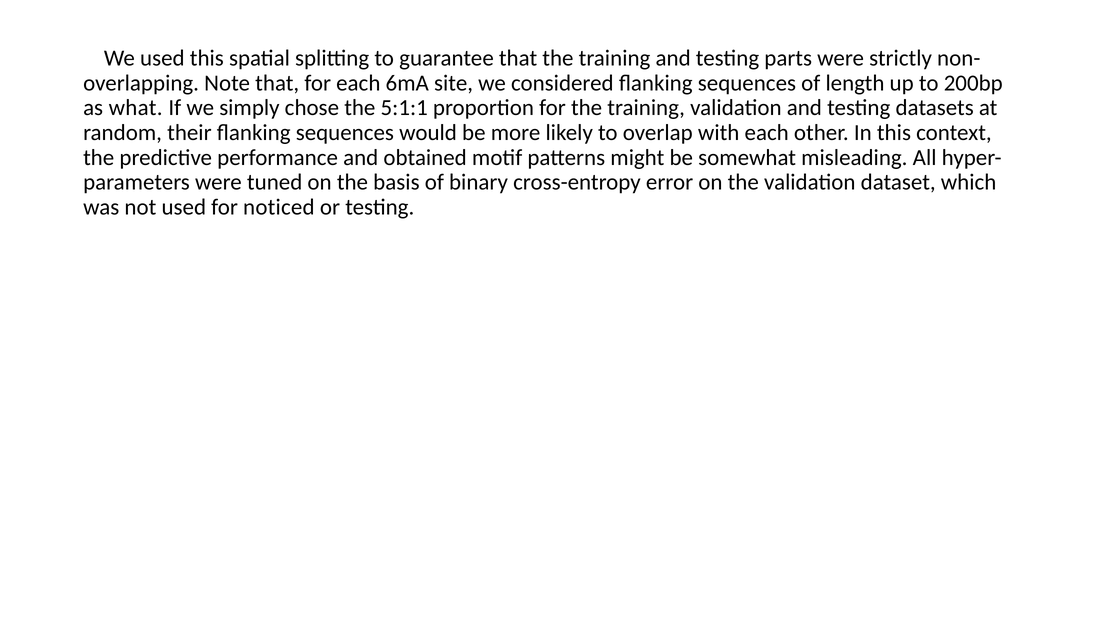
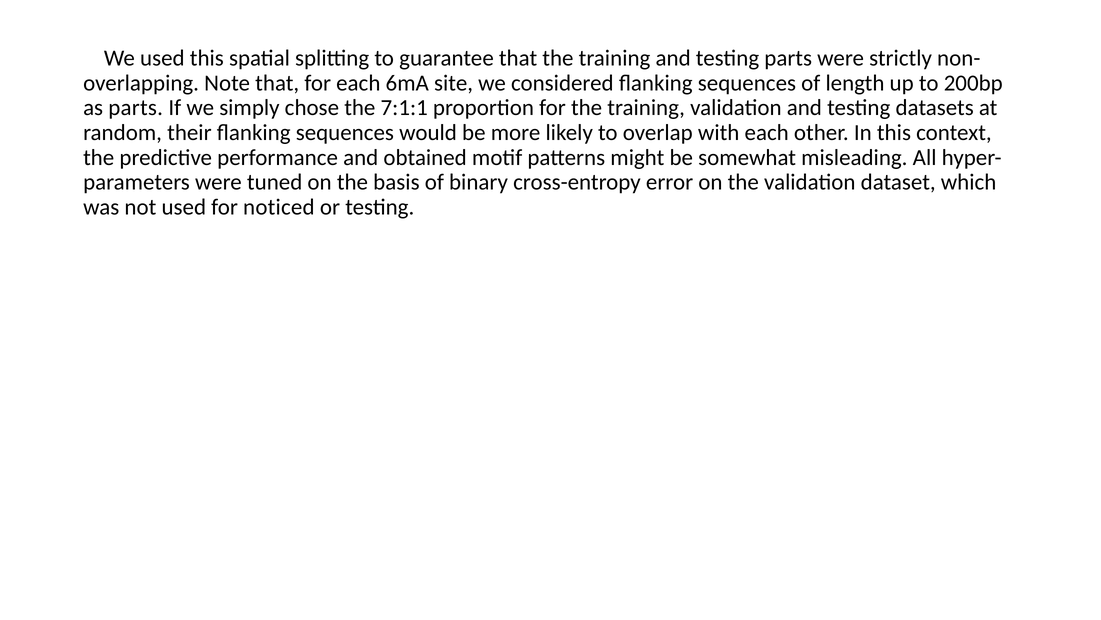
as what: what -> parts (136, 108)
5:1:1: 5:1:1 -> 7:1:1 (404, 108)
